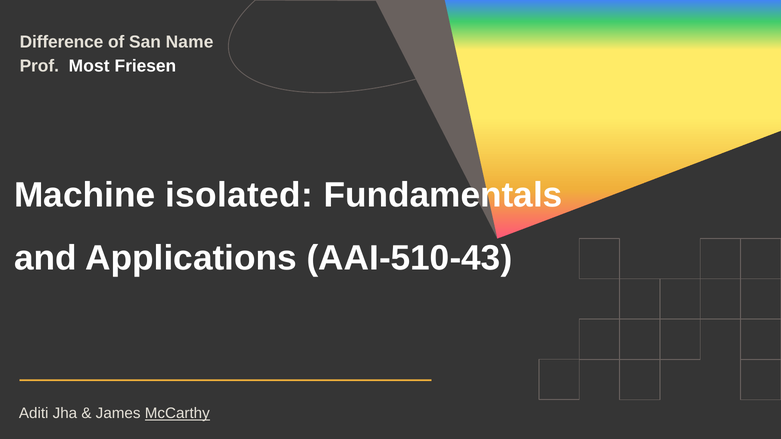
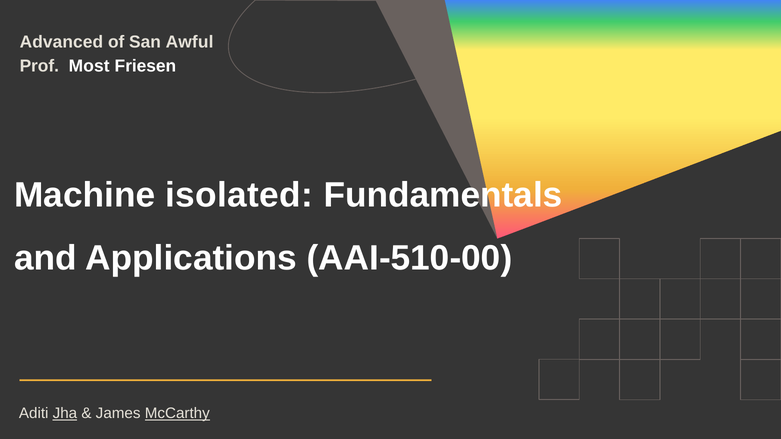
Difference: Difference -> Advanced (61, 42)
Name: Name -> Awful (190, 42)
AAI-510-43: AAI-510-43 -> AAI-510-00 (409, 259)
Jha underline: none -> present (65, 414)
